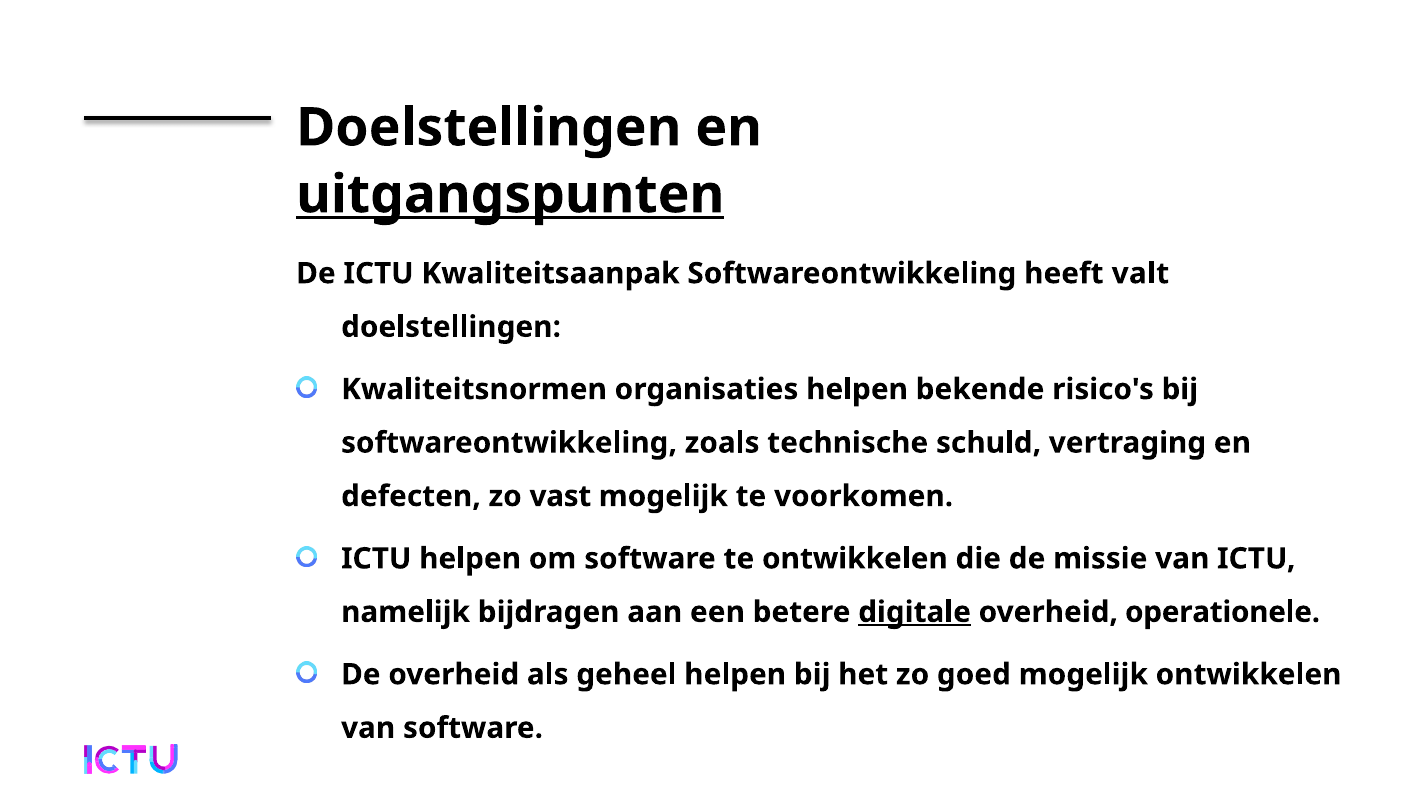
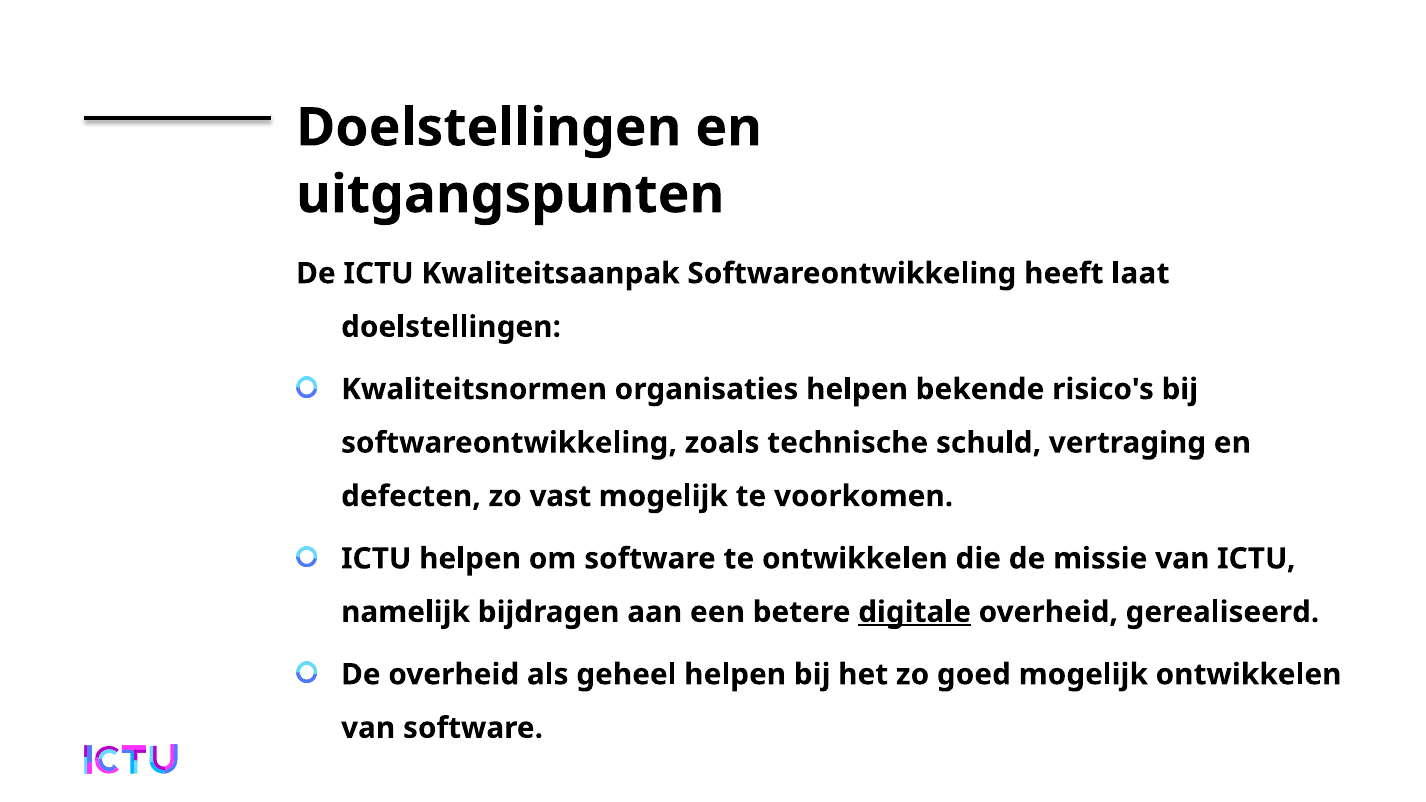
uitgangspunten underline: present -> none (510, 195)
valt: valt -> laat (1140, 274)
operationele: operationele -> gerealiseerd (1222, 612)
